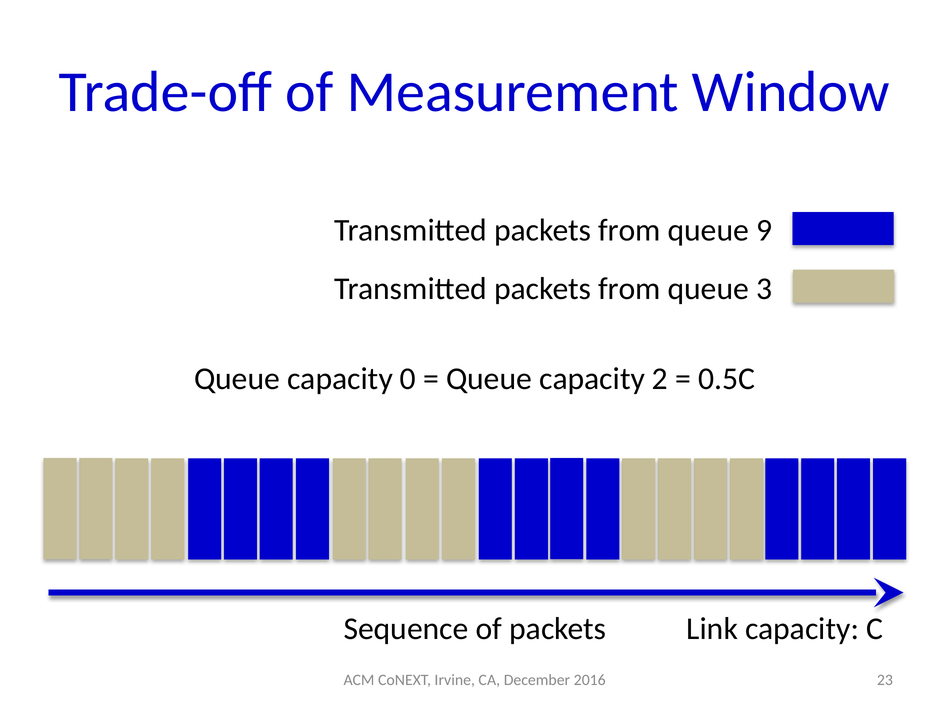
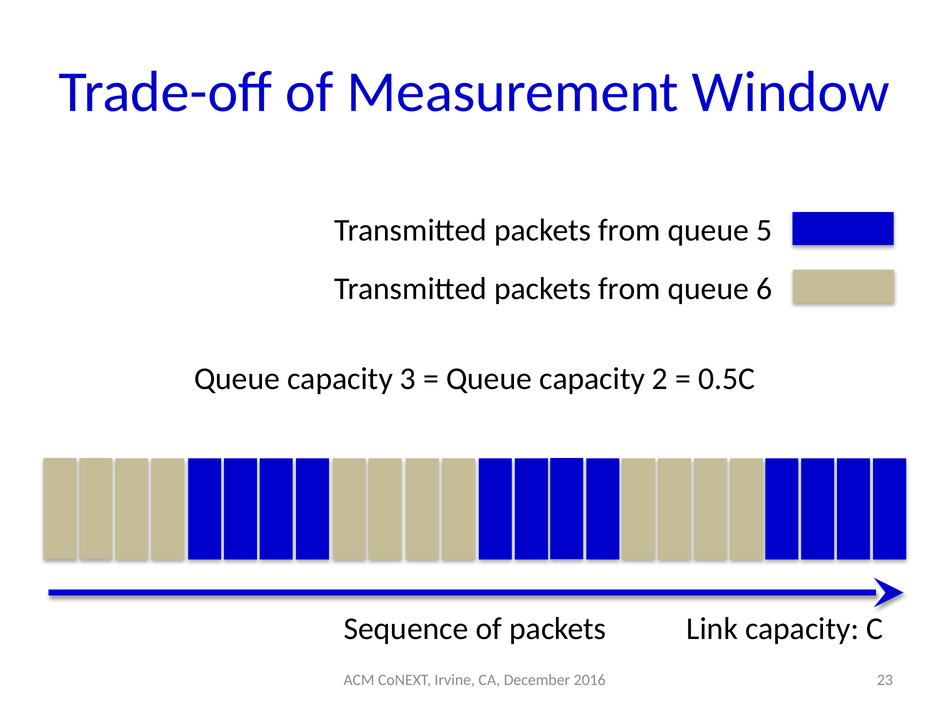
9: 9 -> 5 (764, 231)
3: 3 -> 6 (764, 289)
0: 0 -> 3 (408, 379)
